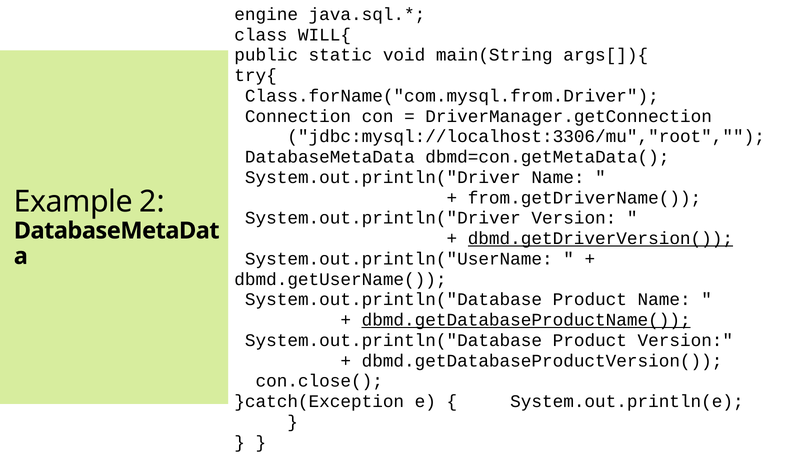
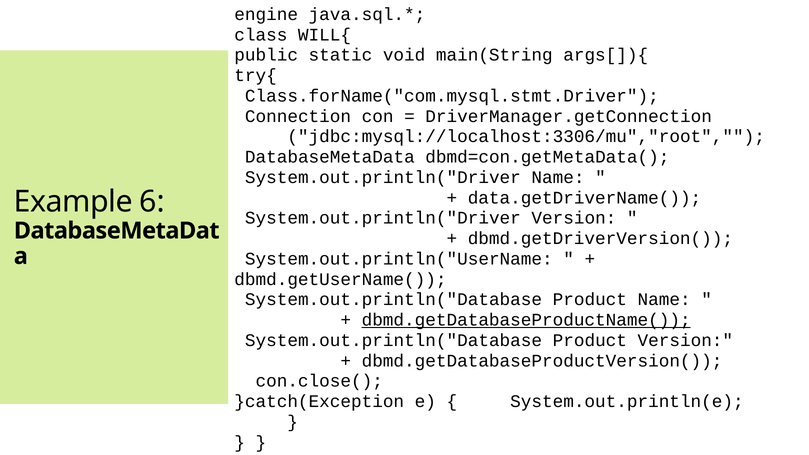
Class.forName("com.mysql.from.Driver: Class.forName("com.mysql.from.Driver -> Class.forName("com.mysql.stmt.Driver (452, 96)
from.getDriverName(: from.getDriverName( -> data.getDriverName( (584, 198)
2: 2 -> 6 (152, 202)
dbmd.getDriverVersion( underline: present -> none (600, 239)
